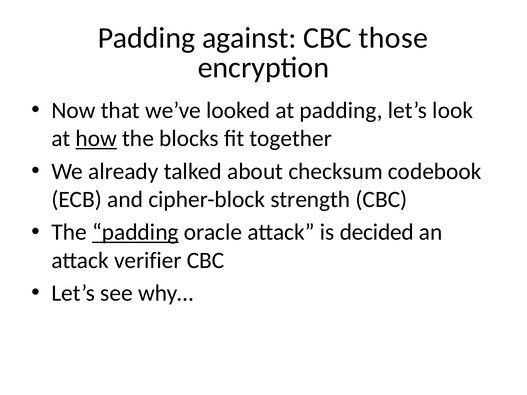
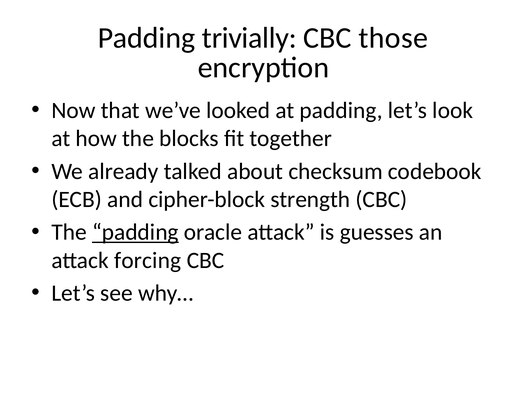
against: against -> trivially (249, 38)
how underline: present -> none (96, 139)
decided: decided -> guesses (377, 232)
verifier: verifier -> forcing (148, 261)
